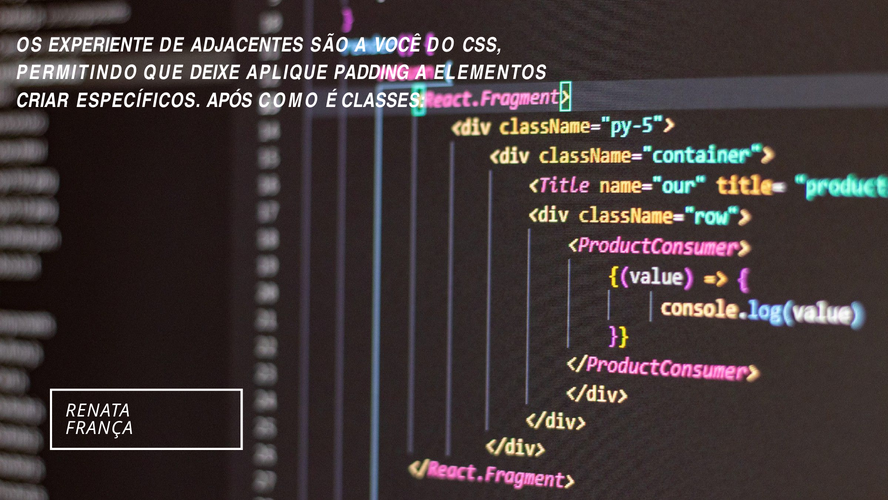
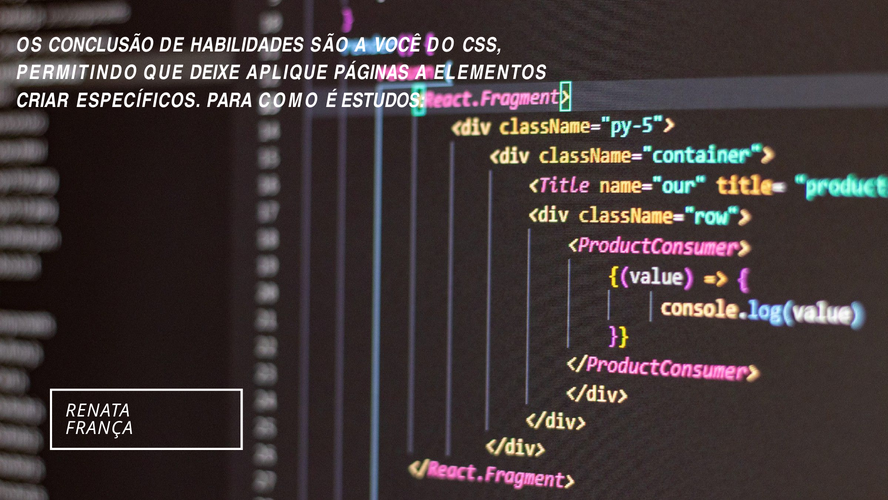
EXPERIENTE: EXPERIENTE -> CONCLUSÃO (101, 45)
ADJACENTES: ADJACENTES -> HABILIDADES (247, 45)
PADDING: PADDING -> PÁGINAS (371, 73)
APÓS: APÓS -> PARA (229, 100)
CLASSES: CLASSES -> ESTUDOS (383, 100)
